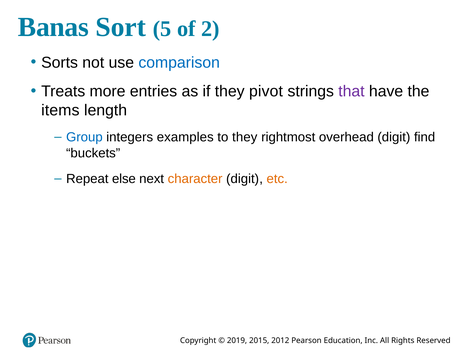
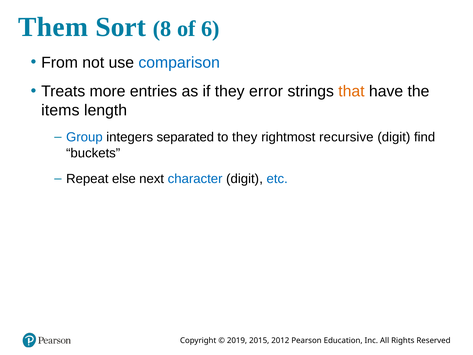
Banas: Banas -> Them (53, 27)
5: 5 -> 8 (162, 29)
2: 2 -> 6 (210, 29)
Sorts: Sorts -> From (60, 63)
pivot: pivot -> error (266, 91)
that colour: purple -> orange (351, 91)
examples: examples -> separated (185, 137)
overhead: overhead -> recursive (346, 137)
character colour: orange -> blue (195, 179)
etc colour: orange -> blue (277, 179)
